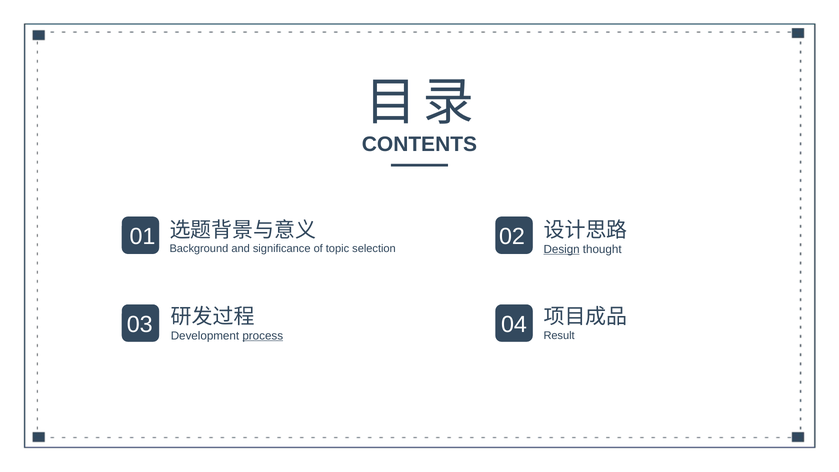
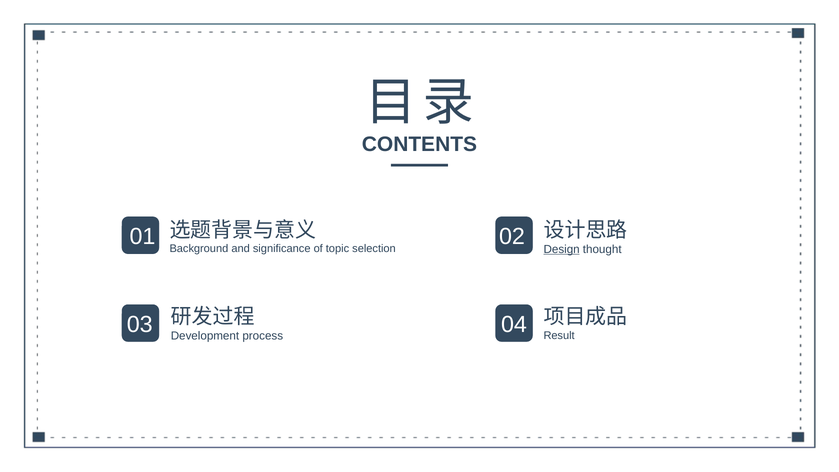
process underline: present -> none (263, 336)
